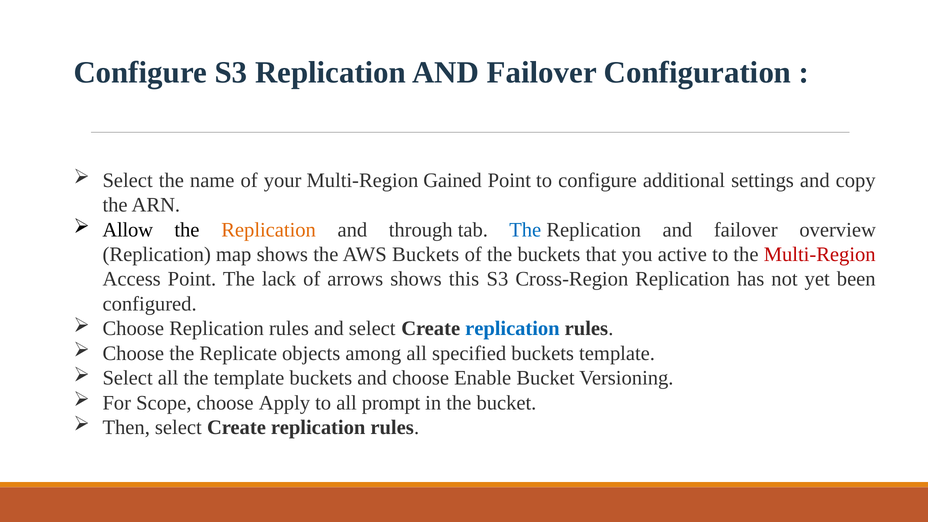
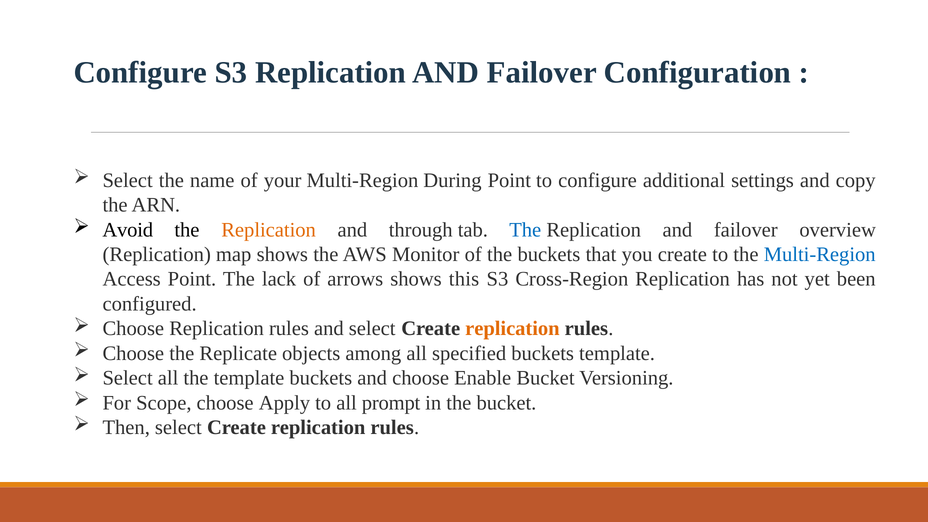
Gained: Gained -> During (452, 180)
Allow: Allow -> Avoid (128, 230)
AWS Buckets: Buckets -> Monitor (426, 254)
you active: active -> create (682, 254)
Multi-Region colour: red -> blue (820, 254)
replication colour: blue -> orange (512, 329)
